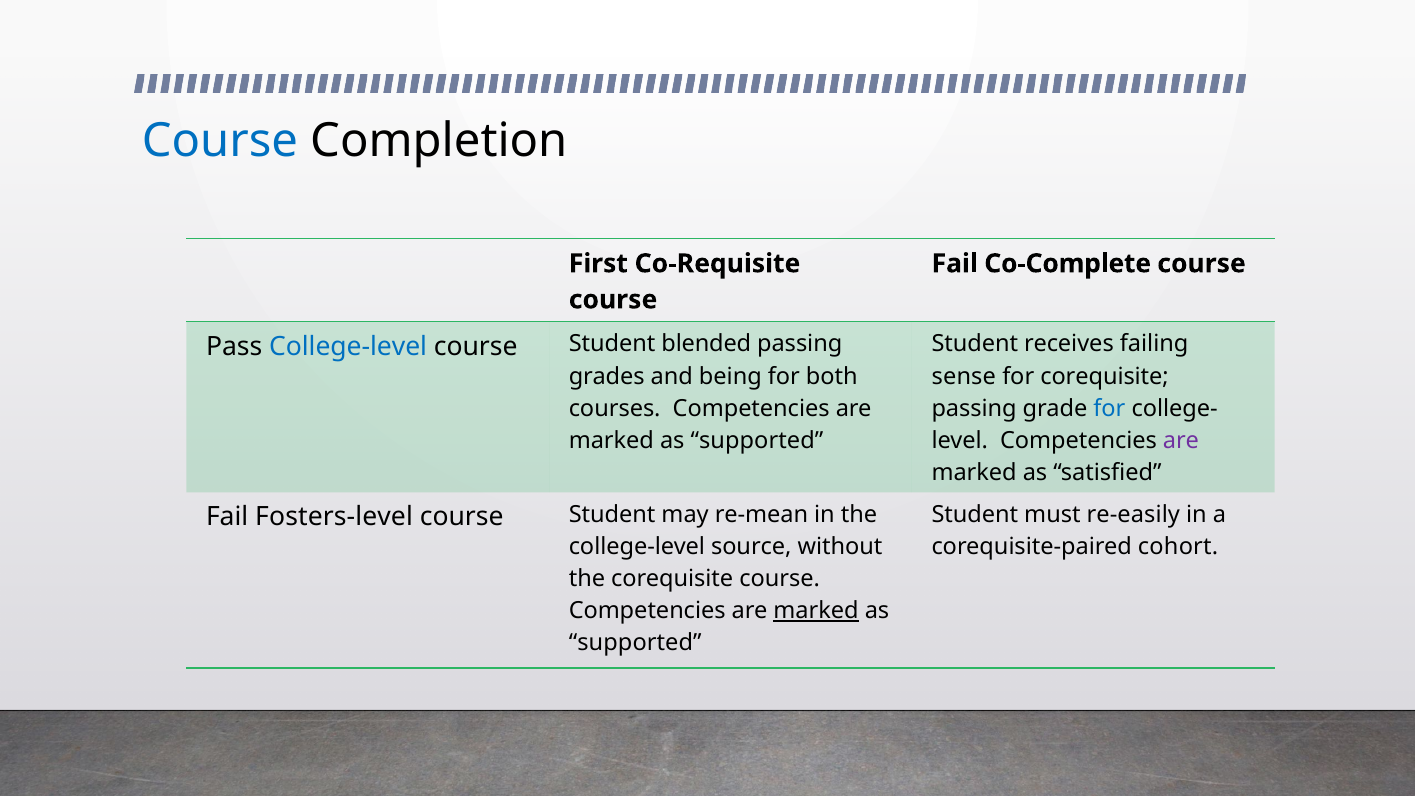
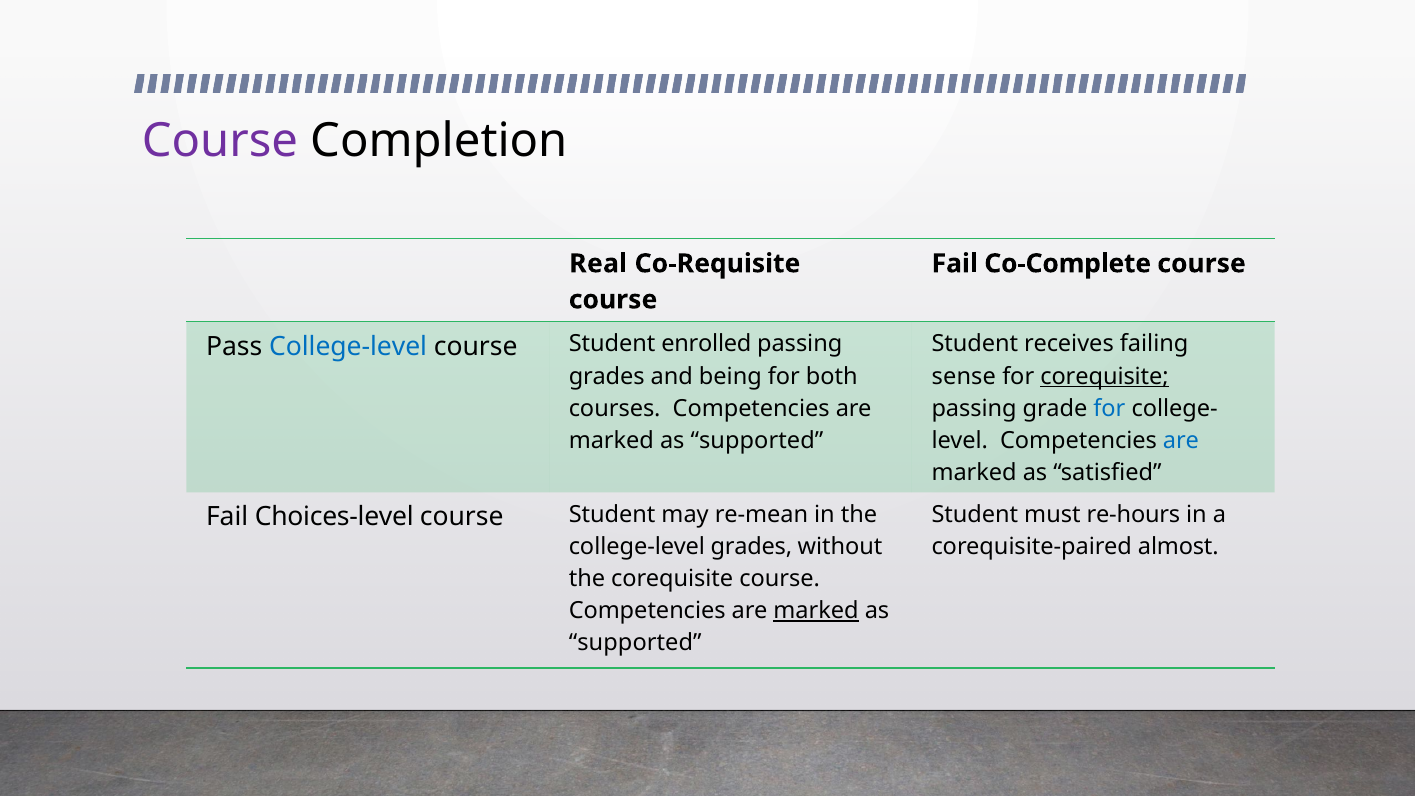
Course colour: blue -> purple (220, 141)
First: First -> Real (598, 264)
blended: blended -> enrolled (706, 344)
corequisite underline: none -> present (1104, 376)
are colour: purple -> blue (1181, 440)
re-easily: re-easily -> re-hours (1133, 515)
Fosters-level: Fosters-level -> Choices-level (334, 517)
college-level source: source -> grades (751, 547)
cohort: cohort -> almost (1178, 547)
